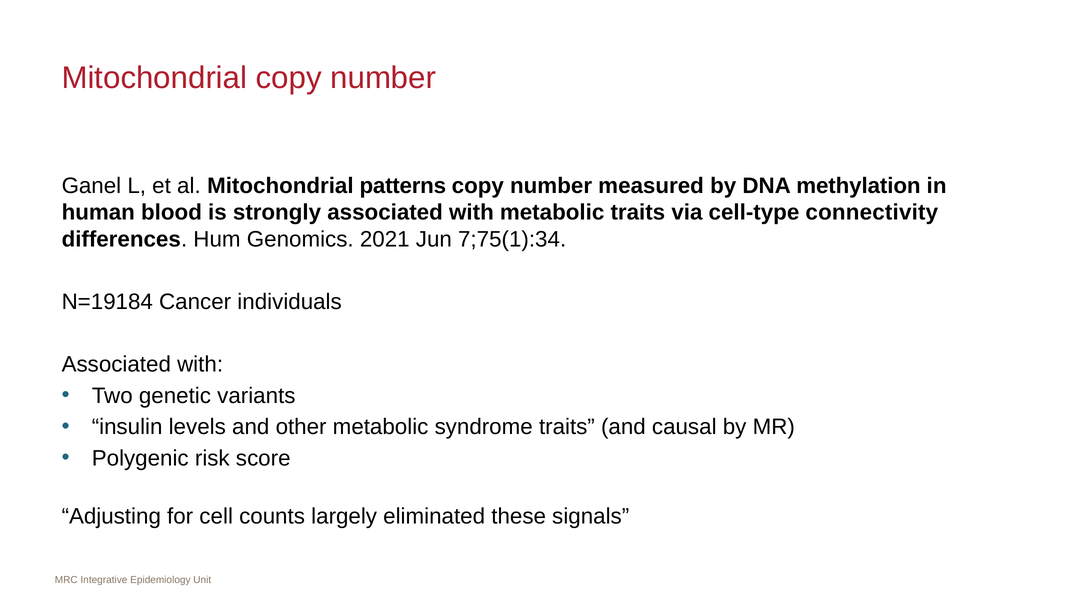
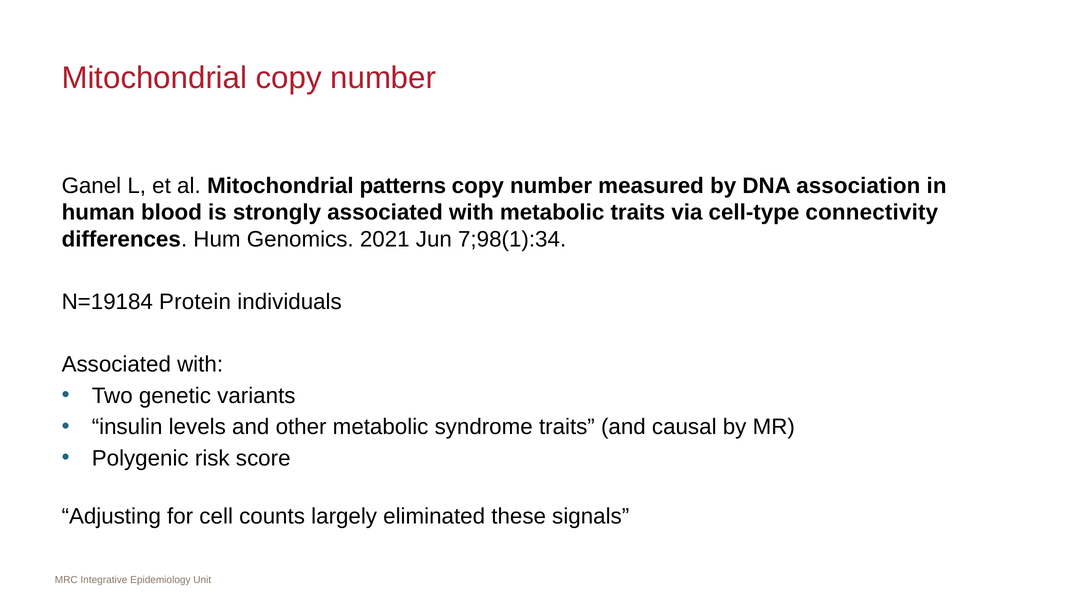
methylation: methylation -> association (858, 186)
7;75(1):34: 7;75(1):34 -> 7;98(1):34 (512, 239)
Cancer: Cancer -> Protein (195, 302)
